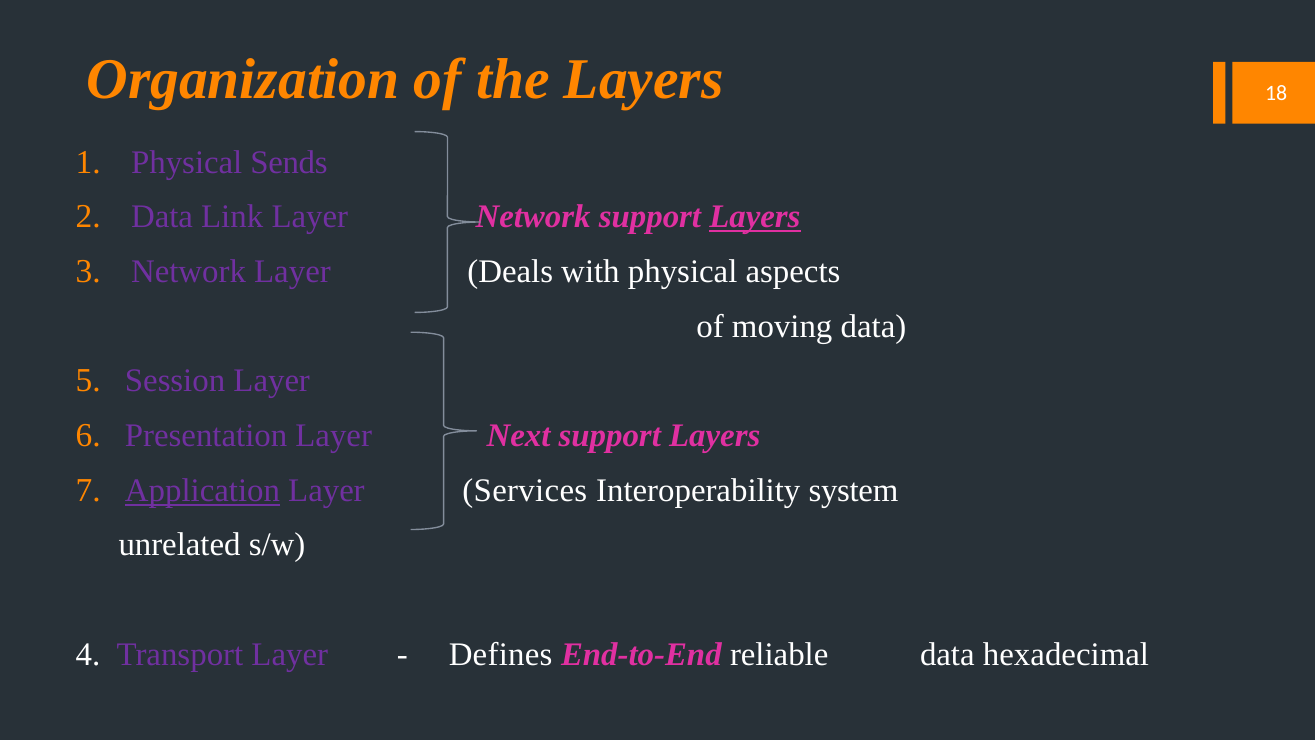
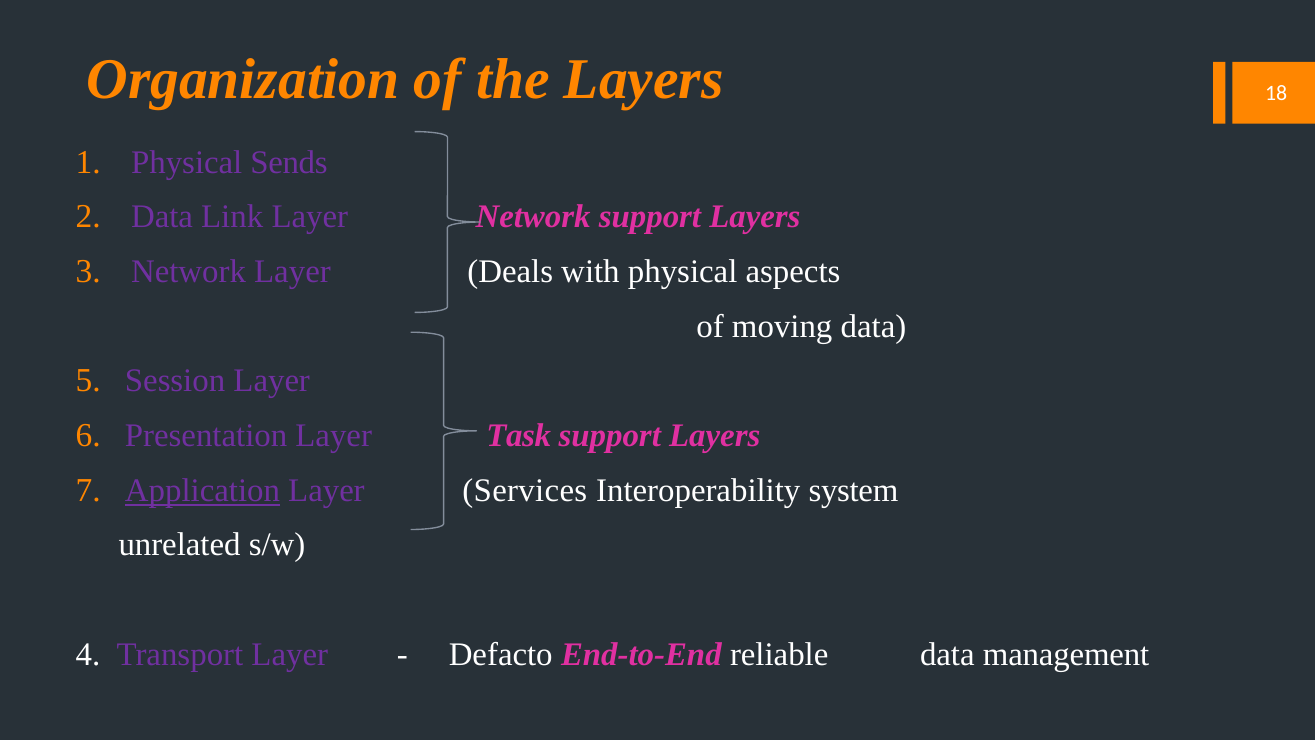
Layers underline: present -> none (755, 217)
Next: Next -> Task (519, 436)
Defines: Defines -> Defacto (501, 654)
hexadecimal: hexadecimal -> management (1066, 654)
